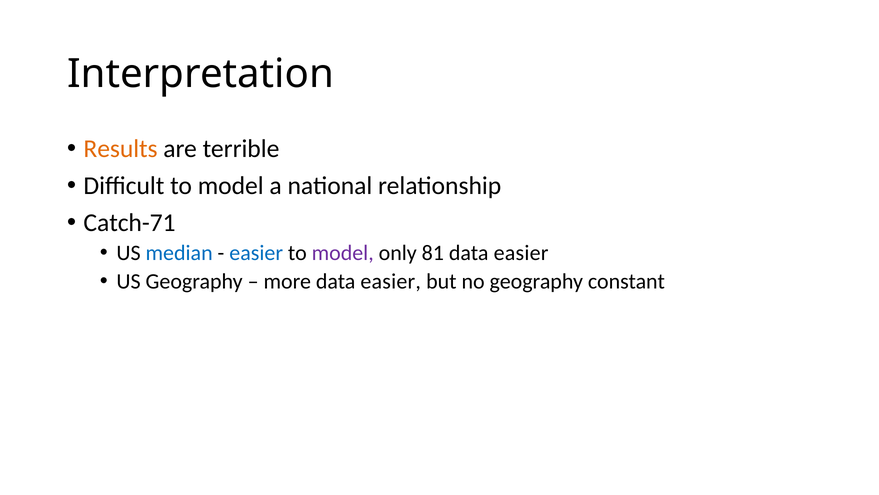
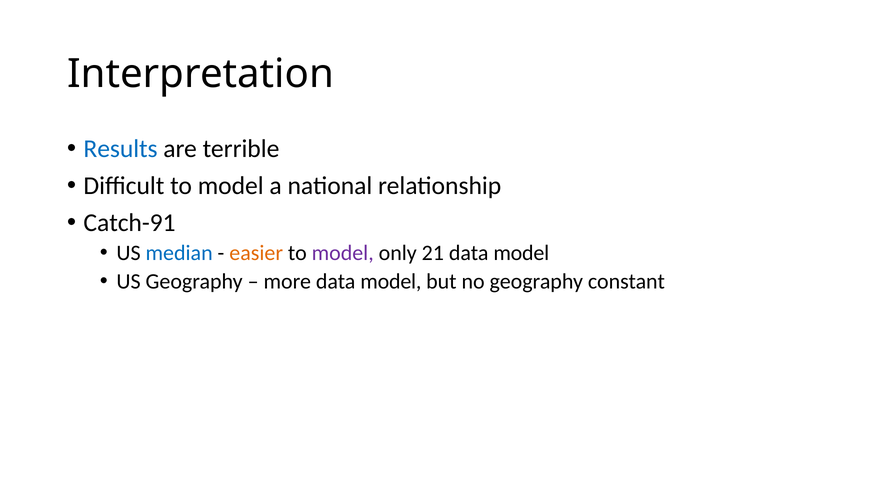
Results colour: orange -> blue (121, 149)
Catch-71: Catch-71 -> Catch-91 (130, 222)
easier colour: blue -> orange (256, 253)
81: 81 -> 21 (433, 253)
easier: easier -> model (521, 253)
more data easier: easier -> model (391, 281)
